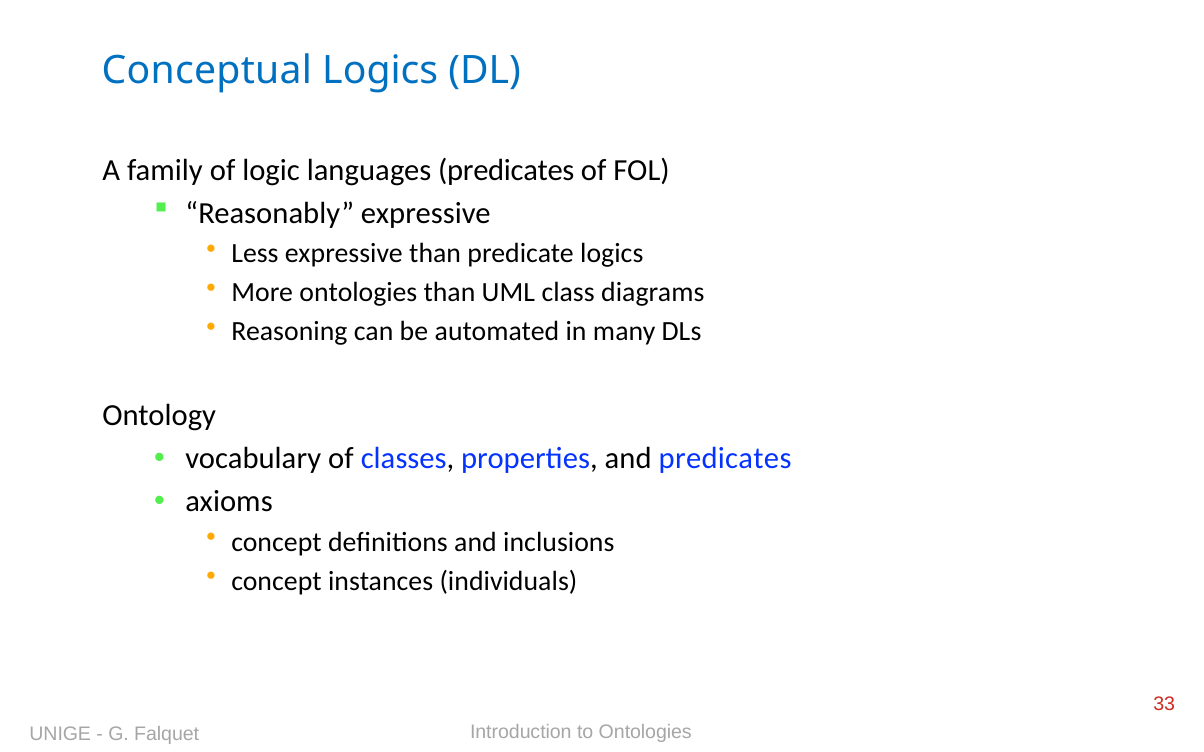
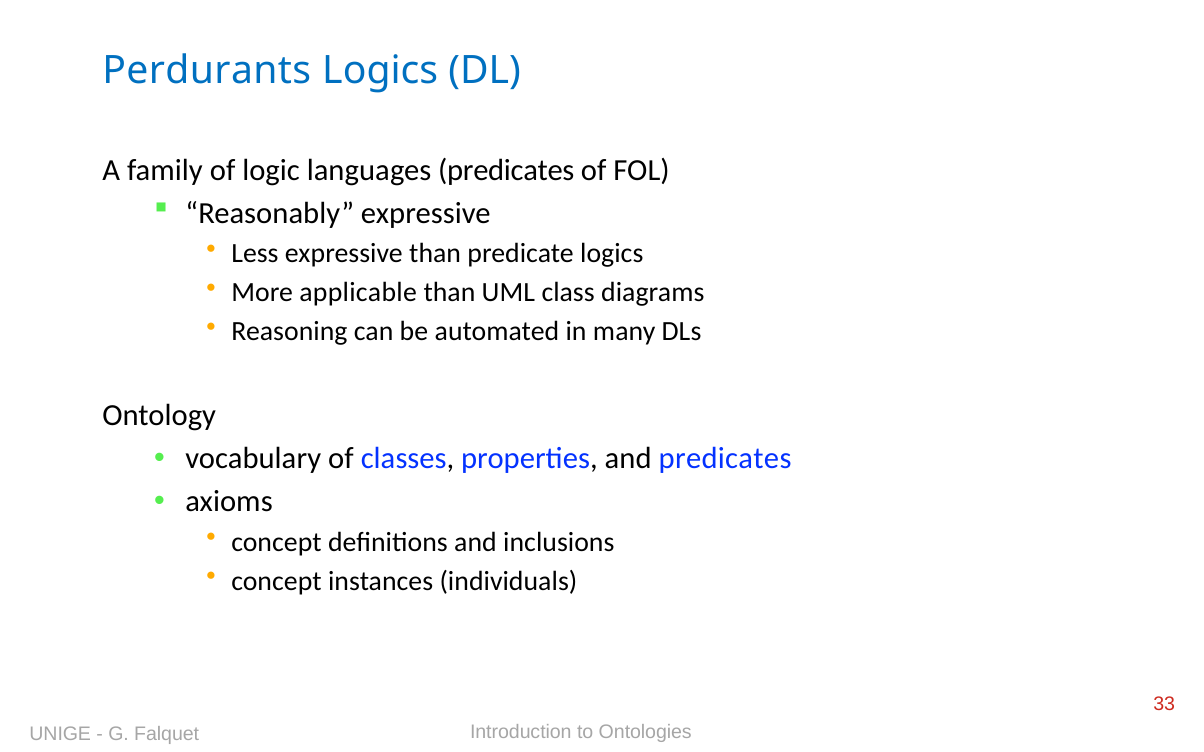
Conceptual: Conceptual -> Perdurants (207, 71)
More ontologies: ontologies -> applicable (358, 293)
